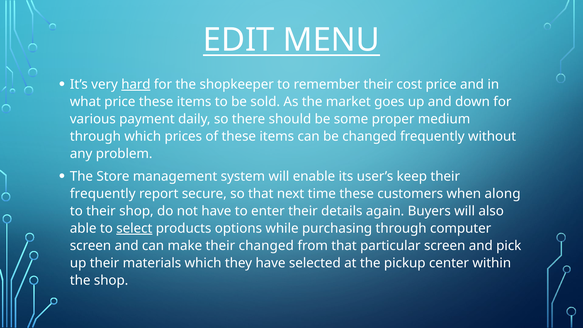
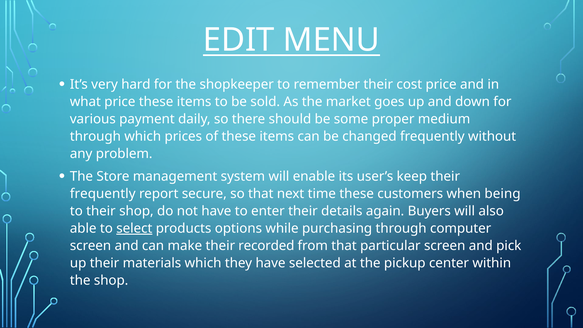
hard underline: present -> none (136, 84)
along: along -> being (503, 194)
their changed: changed -> recorded (266, 246)
